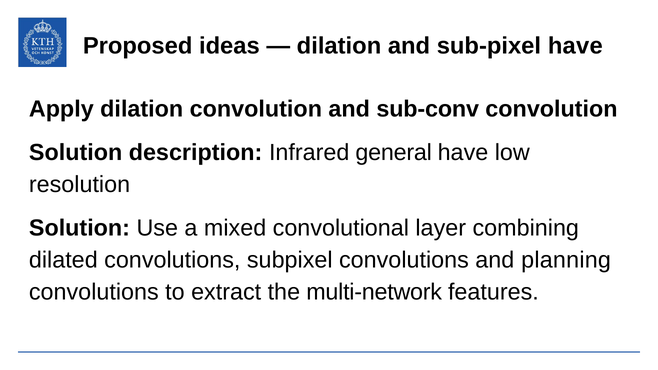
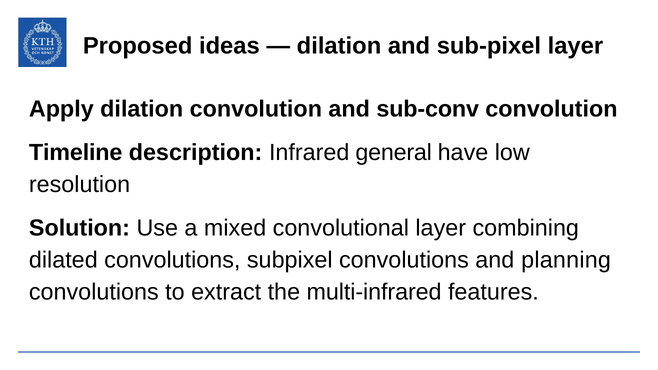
sub-pixel have: have -> layer (575, 46)
Solution: Solution -> Timeline (76, 153)
multi-network: multi-network -> multi-infrared (374, 292)
